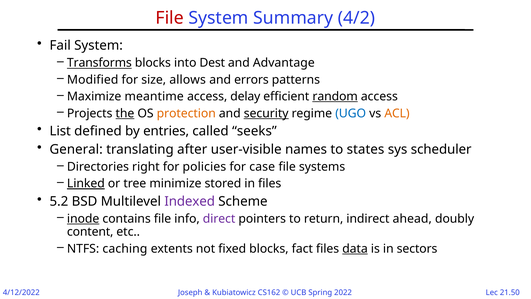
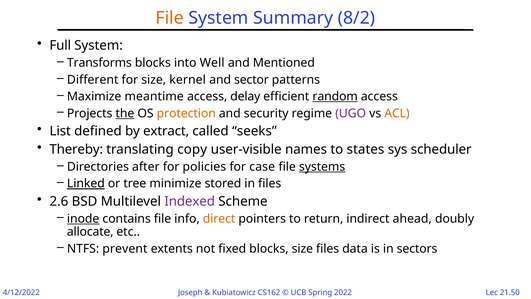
File colour: red -> orange (170, 18)
4/2: 4/2 -> 8/2 (357, 18)
Fail: Fail -> Full (60, 46)
Transforms underline: present -> none (99, 63)
Dest: Dest -> Well (212, 63)
Advantage: Advantage -> Mentioned (284, 63)
Modified: Modified -> Different (93, 80)
allows: allows -> kernel (188, 80)
errors: errors -> sector (251, 80)
security underline: present -> none (266, 113)
UGO colour: blue -> purple (351, 113)
entries: entries -> extract (166, 131)
General: General -> Thereby (76, 149)
after: after -> copy (192, 149)
right: right -> after (146, 167)
systems underline: none -> present (322, 167)
5.2: 5.2 -> 2.6 (59, 201)
direct colour: purple -> orange (219, 219)
content: content -> allocate (90, 232)
caching: caching -> prevent (125, 248)
blocks fact: fact -> size (302, 248)
data underline: present -> none (355, 248)
